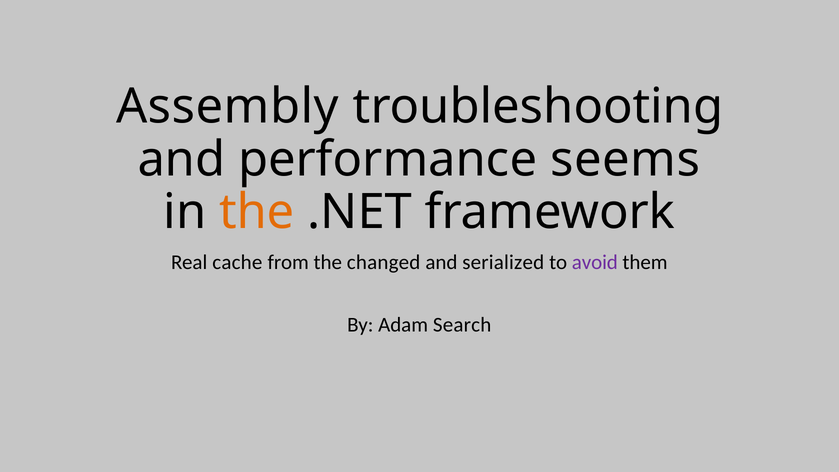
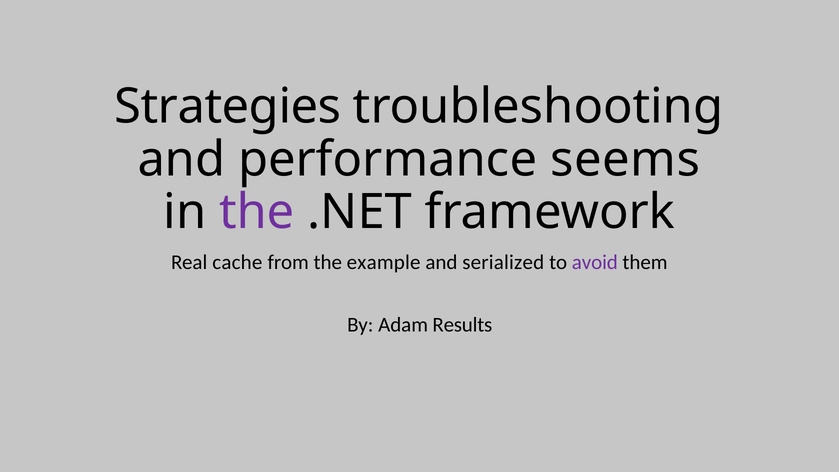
Assembly: Assembly -> Strategies (228, 106)
the colour: orange -> purple (257, 212)
changed: changed -> example (384, 262)
Search: Search -> Results (462, 325)
